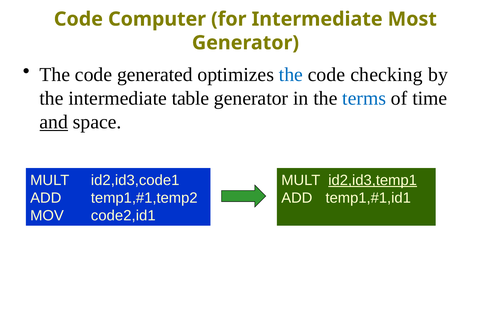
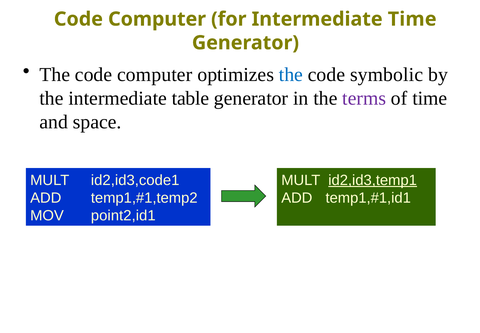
Intermediate Most: Most -> Time (412, 19)
The code generated: generated -> computer (155, 74)
checking: checking -> symbolic (387, 74)
terms colour: blue -> purple (364, 98)
and underline: present -> none (54, 122)
code2,id1: code2,id1 -> point2,id1 (123, 215)
